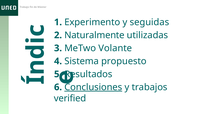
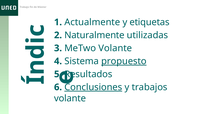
Experimento: Experimento -> Actualmente (92, 22)
seguidas: seguidas -> etiquetas (150, 22)
propuesto underline: none -> present (124, 61)
verified: verified -> volante (70, 98)
